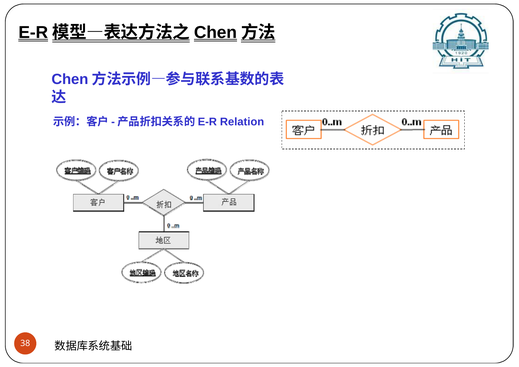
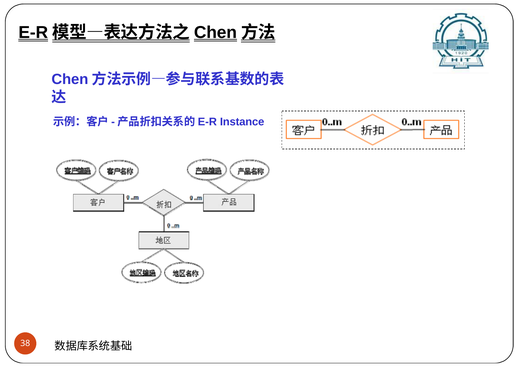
Relation: Relation -> Instance (242, 122)
